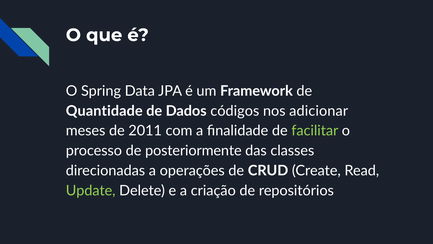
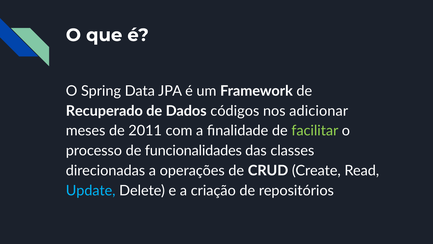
Quantidade: Quantidade -> Recuperado (104, 111)
posteriormente: posteriormente -> funcionalidades (193, 151)
Update colour: light green -> light blue (91, 190)
